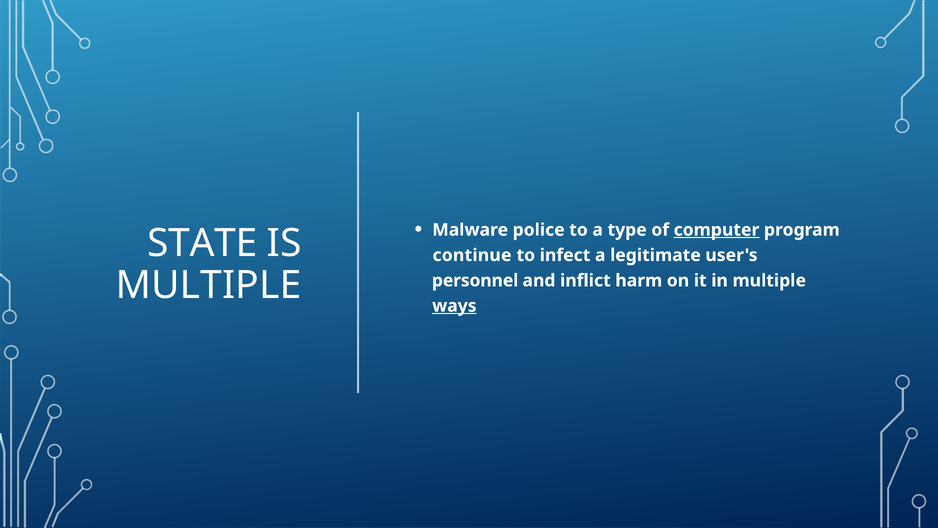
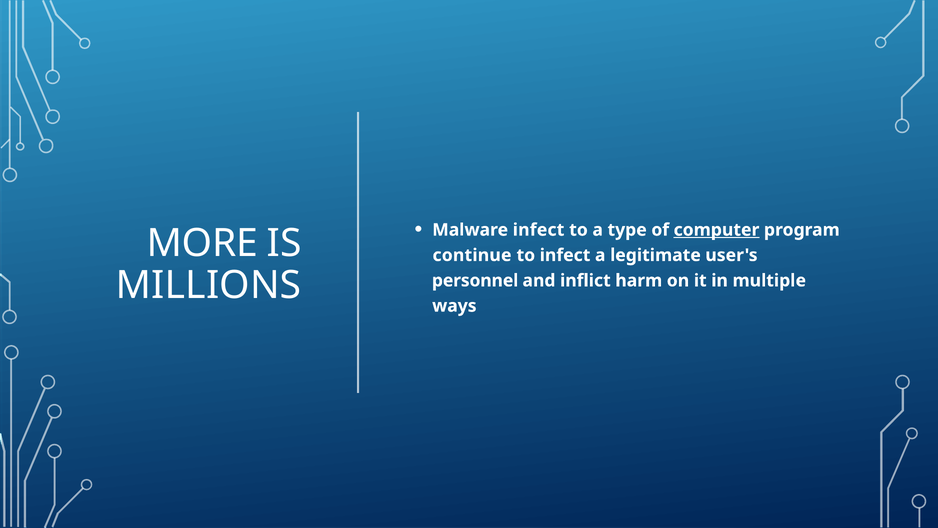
Malware police: police -> infect (539, 230)
STATE: STATE -> MORE (202, 243)
MULTIPLE: MULTIPLE -> MILLIONS (209, 285)
ways underline: present -> none (454, 306)
